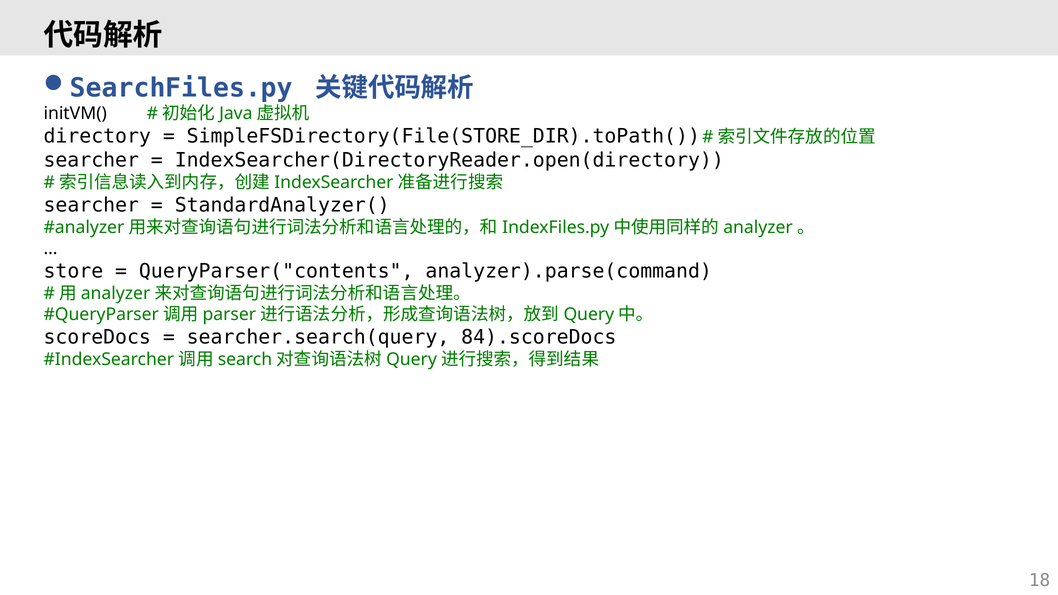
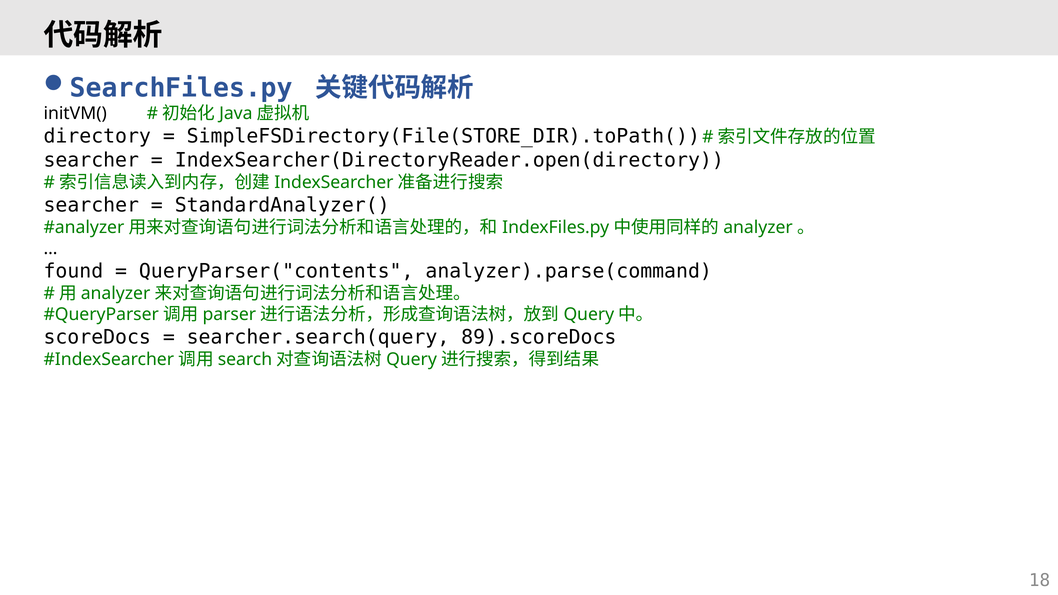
store: store -> found (73, 271)
84).scoreDocs: 84).scoreDocs -> 89).scoreDocs (539, 337)
